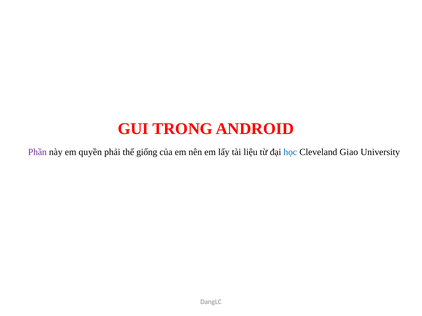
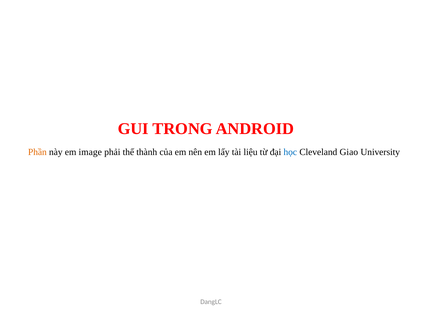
Phần colour: purple -> orange (37, 152)
quyền: quyền -> image (90, 152)
giống: giống -> thành (147, 152)
